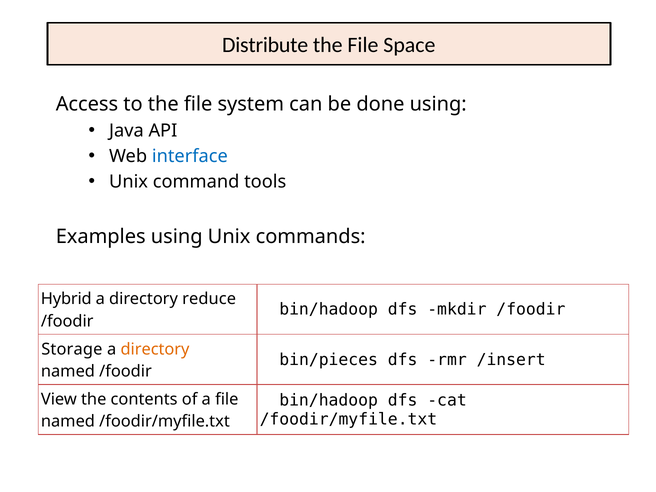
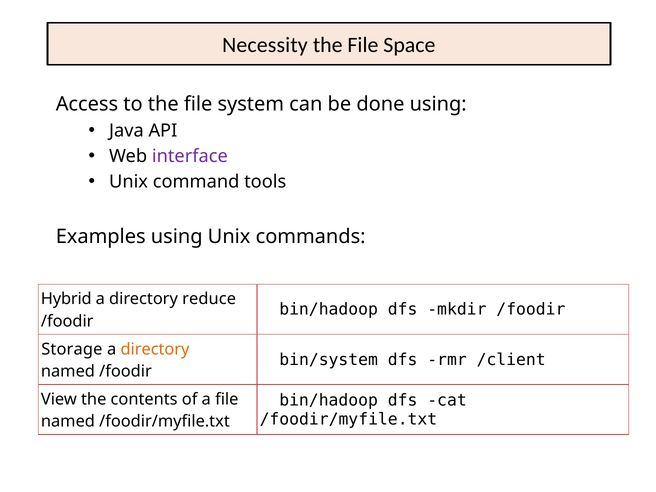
Distribute: Distribute -> Necessity (265, 45)
interface colour: blue -> purple (190, 156)
bin/pieces: bin/pieces -> bin/system (329, 360)
/insert: /insert -> /client (511, 360)
